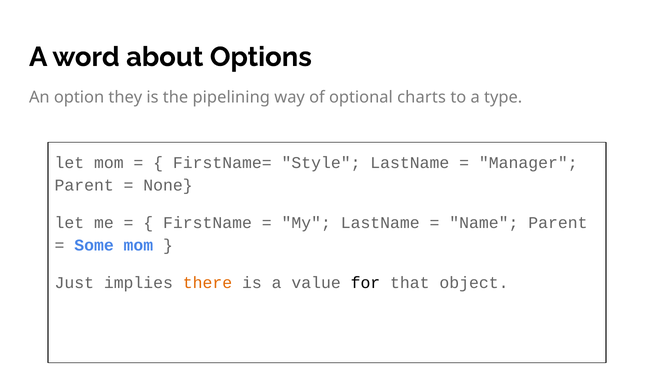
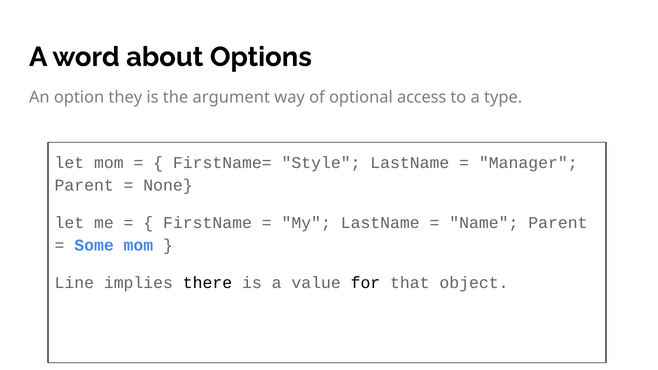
pipelining: pipelining -> argument (231, 97)
charts: charts -> access (422, 97)
Just: Just -> Line (74, 283)
there colour: orange -> black (208, 283)
